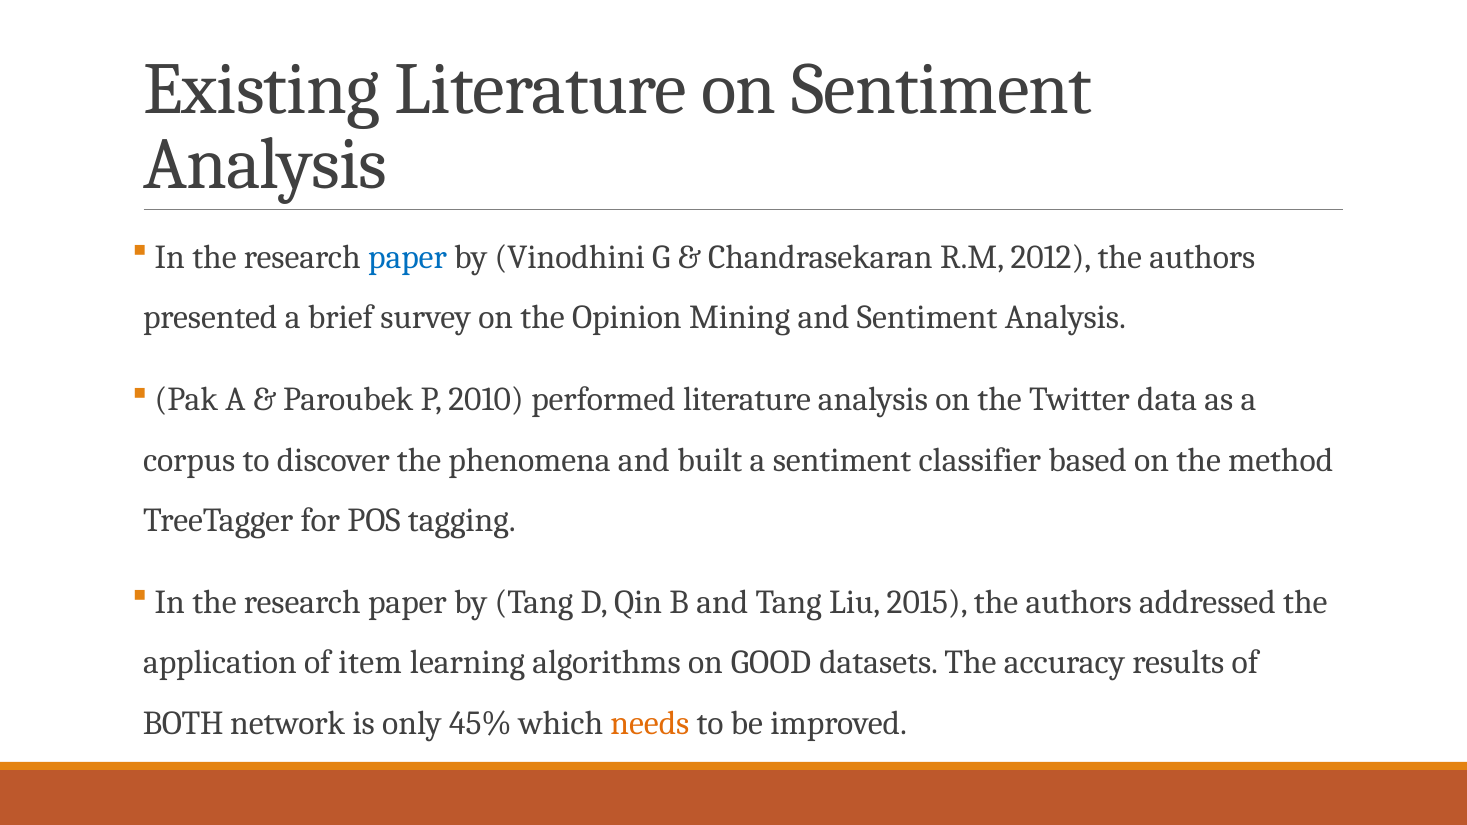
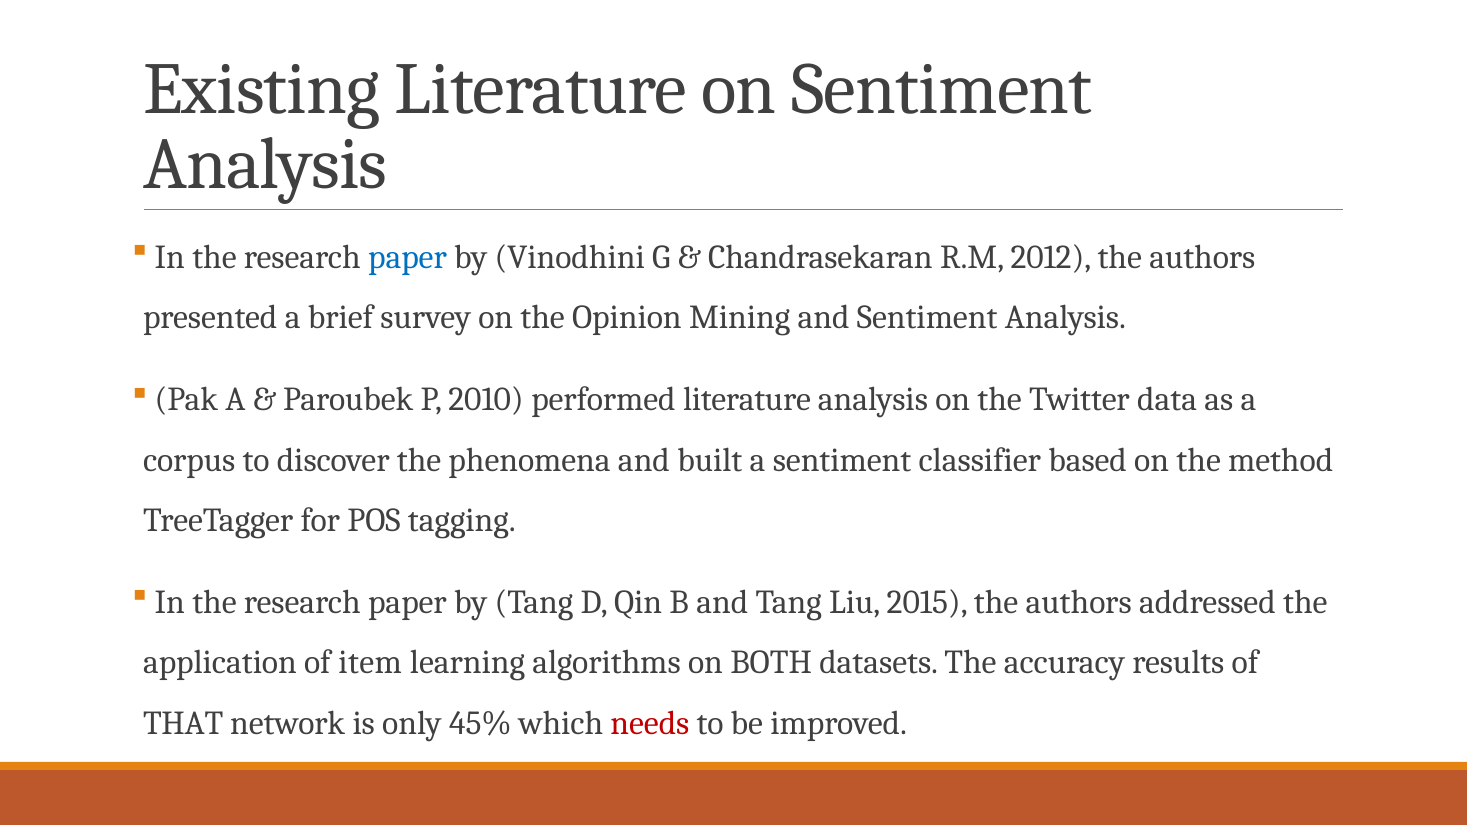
GOOD: GOOD -> BOTH (771, 663)
BOTH: BOTH -> THAT (183, 723)
needs colour: orange -> red (650, 723)
